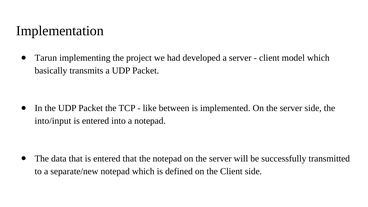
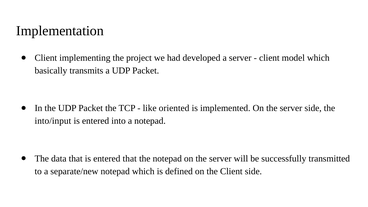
Tarun: Tarun -> Client (46, 58)
between: between -> oriented (174, 108)
